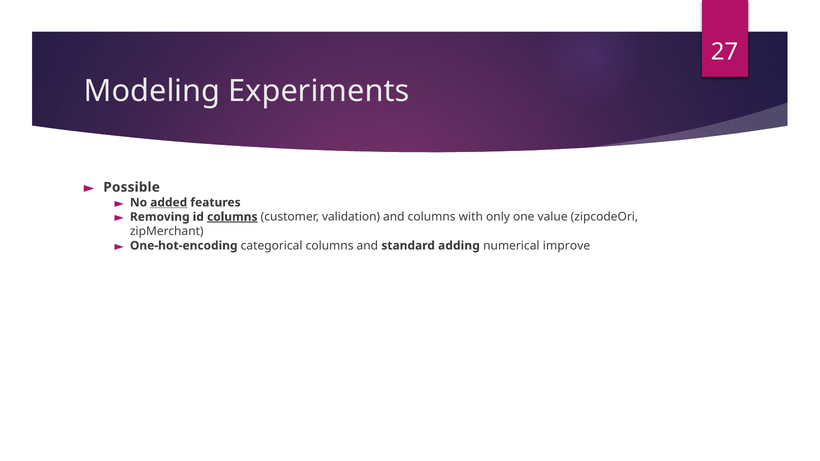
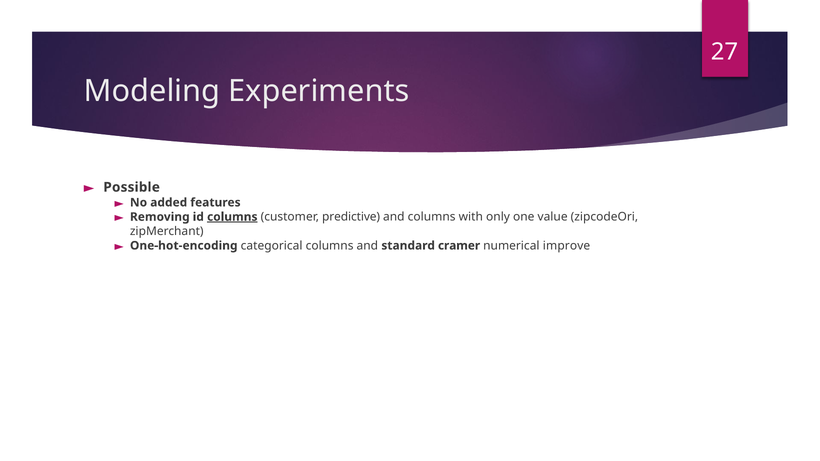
added underline: present -> none (169, 203)
validation: validation -> predictive (351, 217)
adding: adding -> cramer (459, 246)
